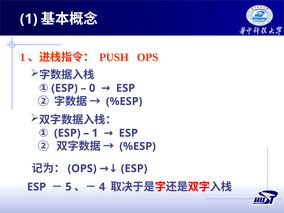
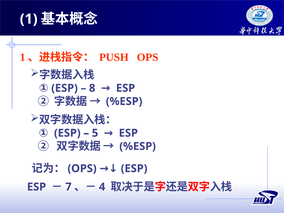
0: 0 -> 8 (92, 88)
1: 1 -> 5 (95, 133)
5: 5 -> 7 (68, 187)
